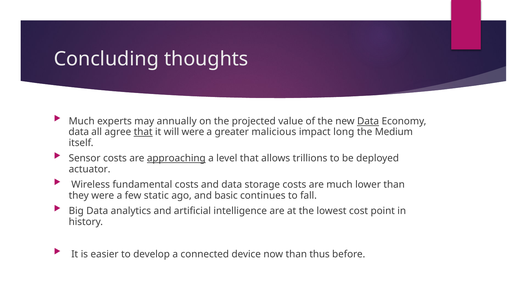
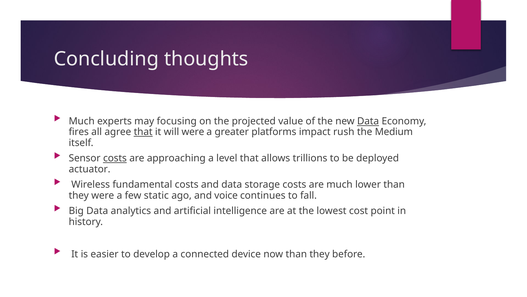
annually: annually -> focusing (177, 121)
data: data -> fires (79, 132)
malicious: malicious -> platforms (274, 132)
long: long -> rush (344, 132)
costs underline: none -> present (115, 158)
approaching underline: present -> none (176, 158)
basic: basic -> voice (226, 195)
now than thus: thus -> they (320, 254)
